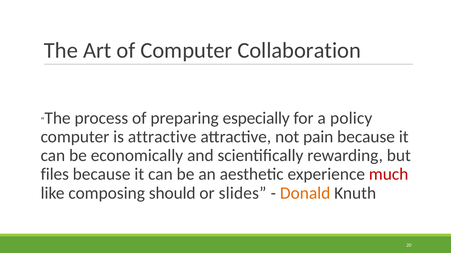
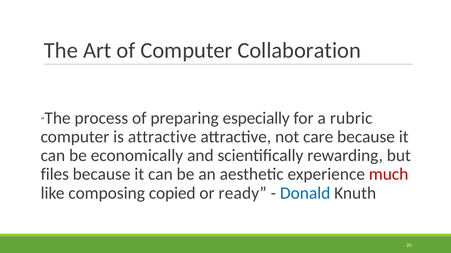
policy: policy -> rubric (351, 118)
pain: pain -> care (318, 137)
should: should -> copied (172, 194)
slides: slides -> ready (243, 194)
Donald colour: orange -> blue (305, 194)
